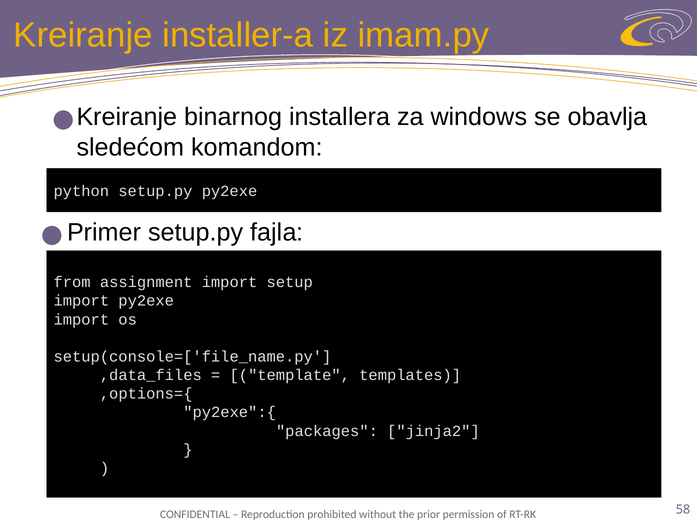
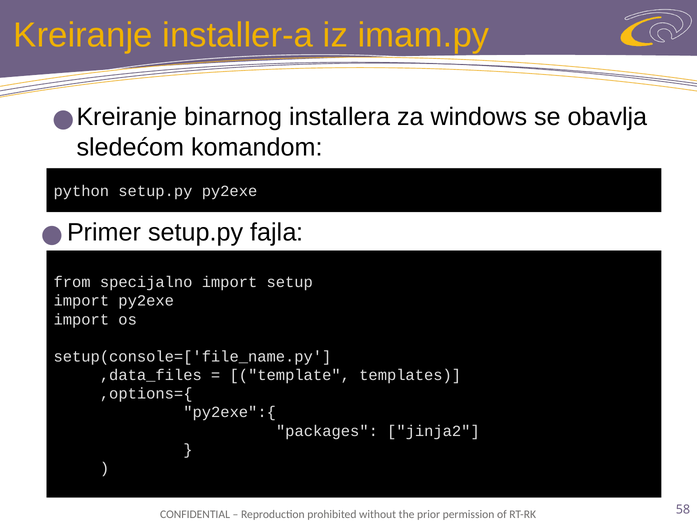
assignment: assignment -> specijalno (146, 282)
